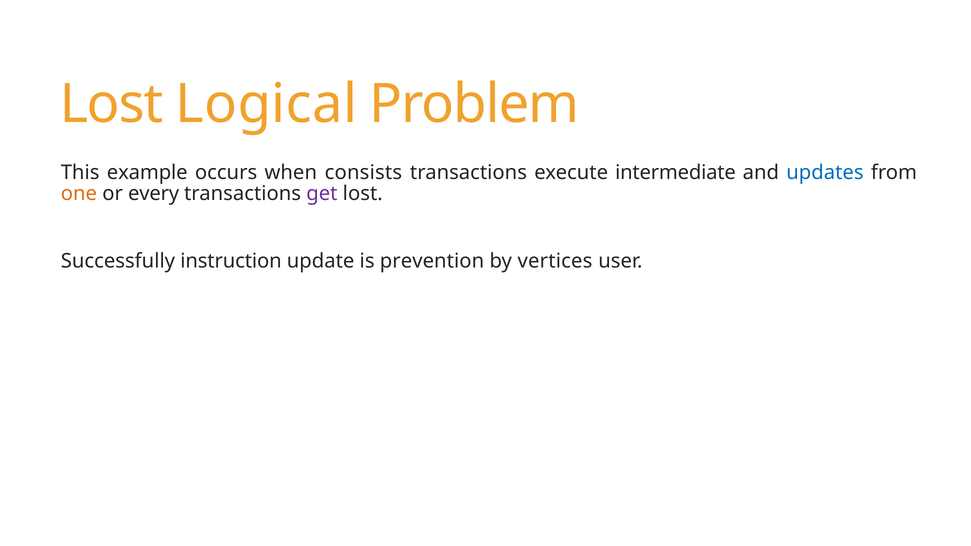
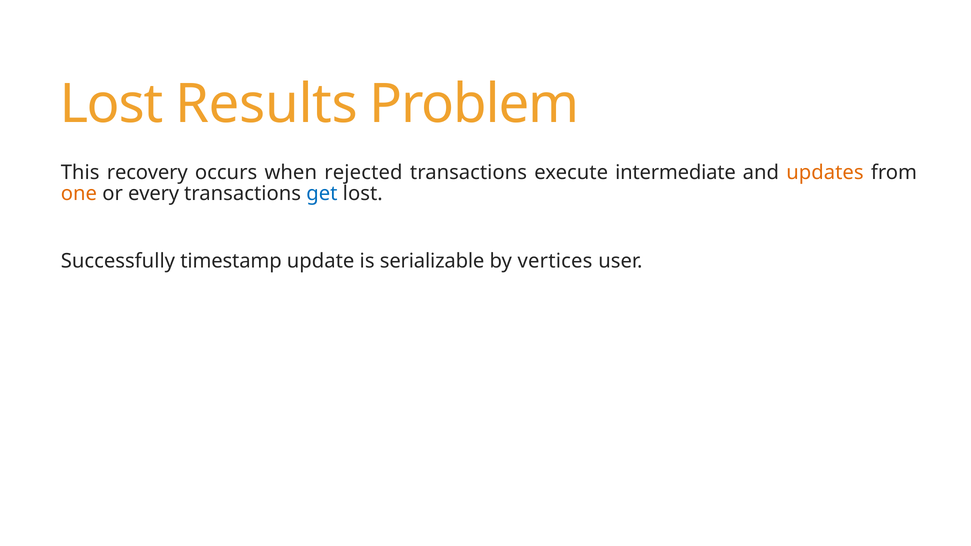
Logical: Logical -> Results (267, 104)
example: example -> recovery (147, 173)
consists: consists -> rejected (363, 173)
updates colour: blue -> orange (825, 173)
get colour: purple -> blue (322, 194)
instruction: instruction -> timestamp (231, 261)
prevention: prevention -> serializable (432, 261)
